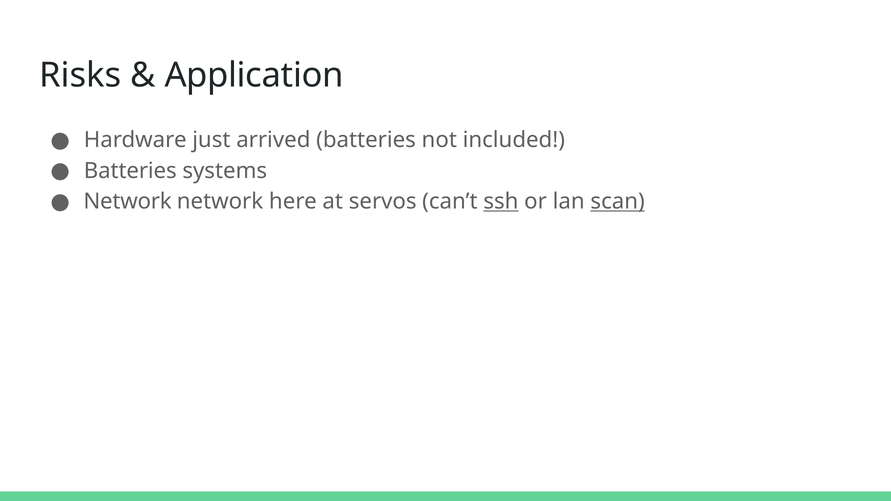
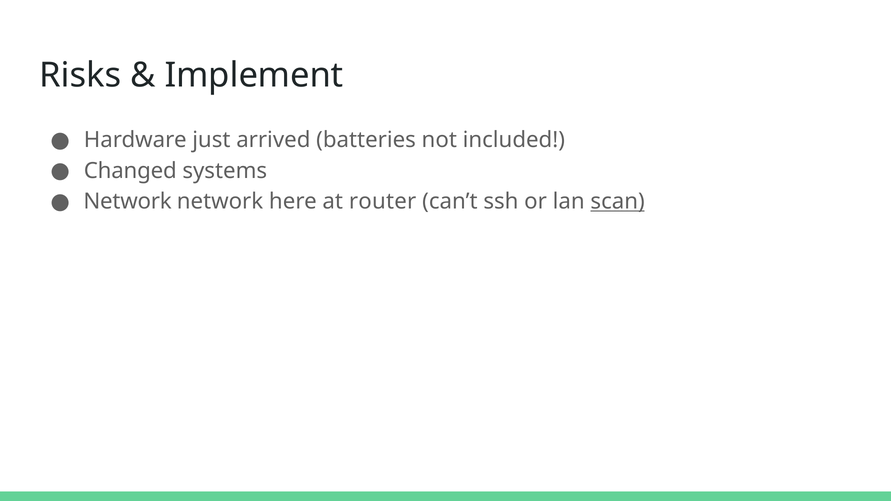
Application: Application -> Implement (254, 75)
Batteries: Batteries -> Changed (130, 171)
servos: servos -> router (383, 202)
ssh underline: present -> none (501, 202)
